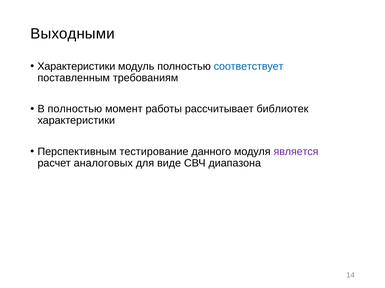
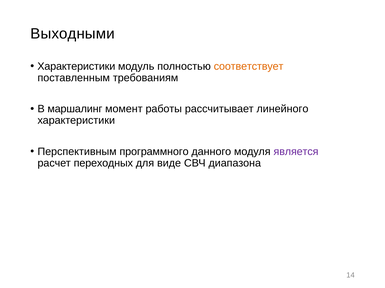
соответствует colour: blue -> orange (249, 66)
В полностью: полностью -> маршалинг (75, 109)
библиотек: библиотек -> линейного (282, 109)
тестирование: тестирование -> программного (154, 152)
аналоговых: аналоговых -> переходных (103, 164)
